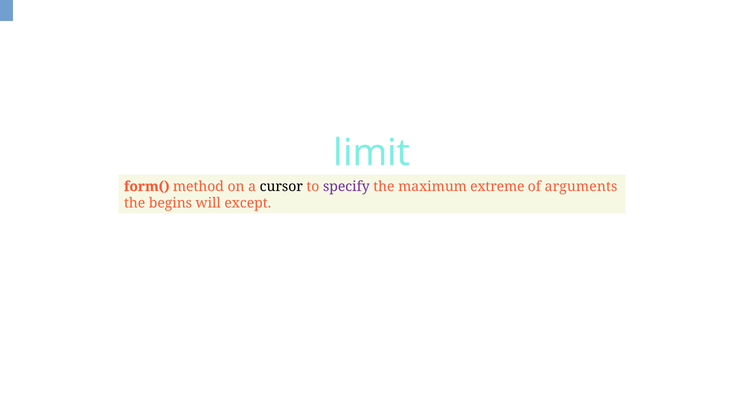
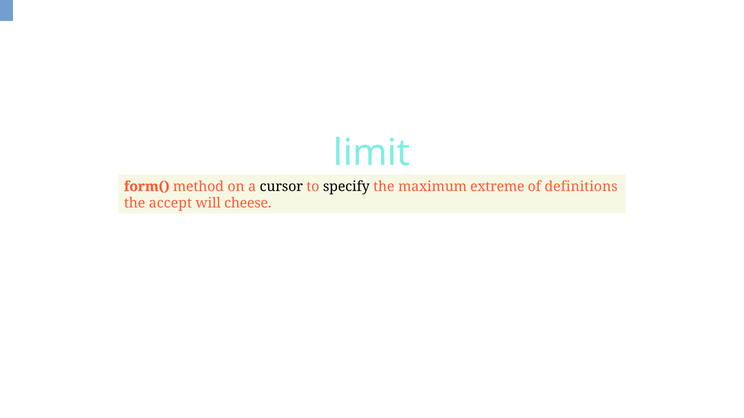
specify colour: purple -> black (346, 187)
arguments: arguments -> definitions (581, 187)
begins: begins -> accept (170, 203)
except: except -> cheese (248, 203)
